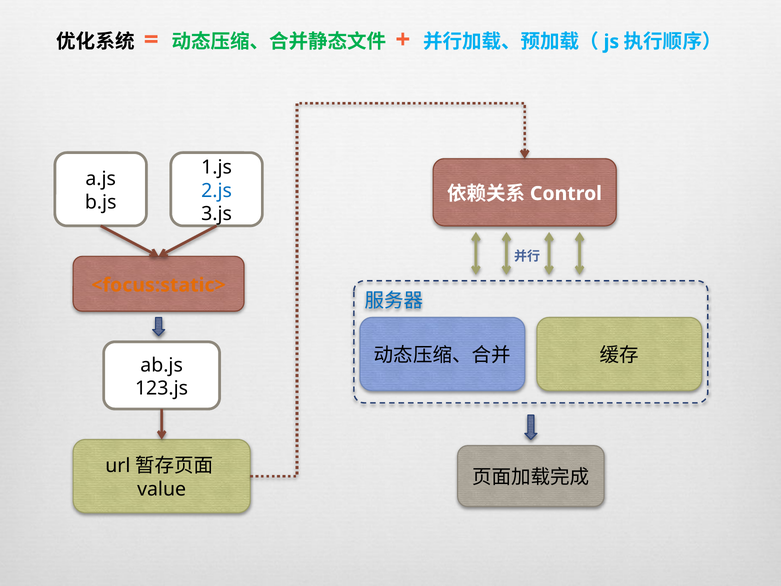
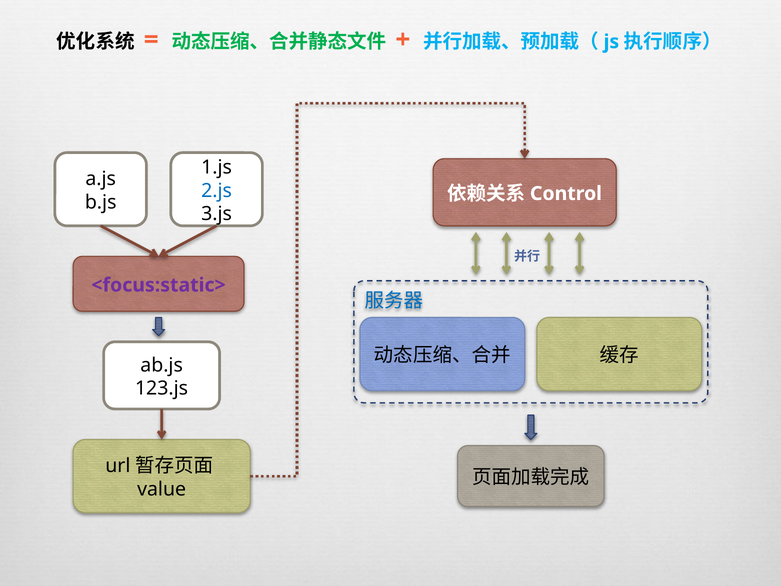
<focus:static> colour: orange -> purple (159, 285)
